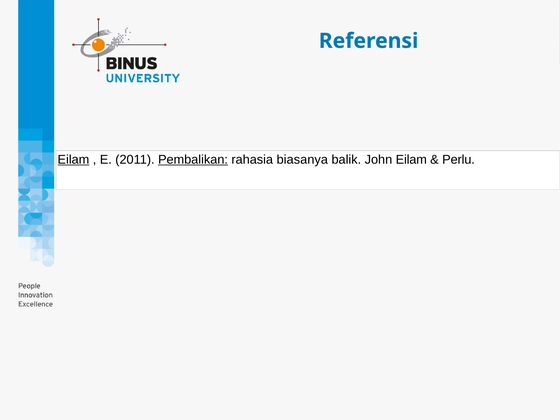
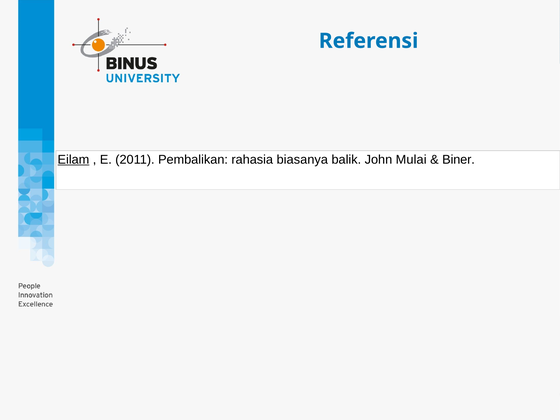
Pembalikan underline: present -> none (193, 160)
John Eilam: Eilam -> Mulai (411, 160)
Perlu: Perlu -> Biner (459, 160)
